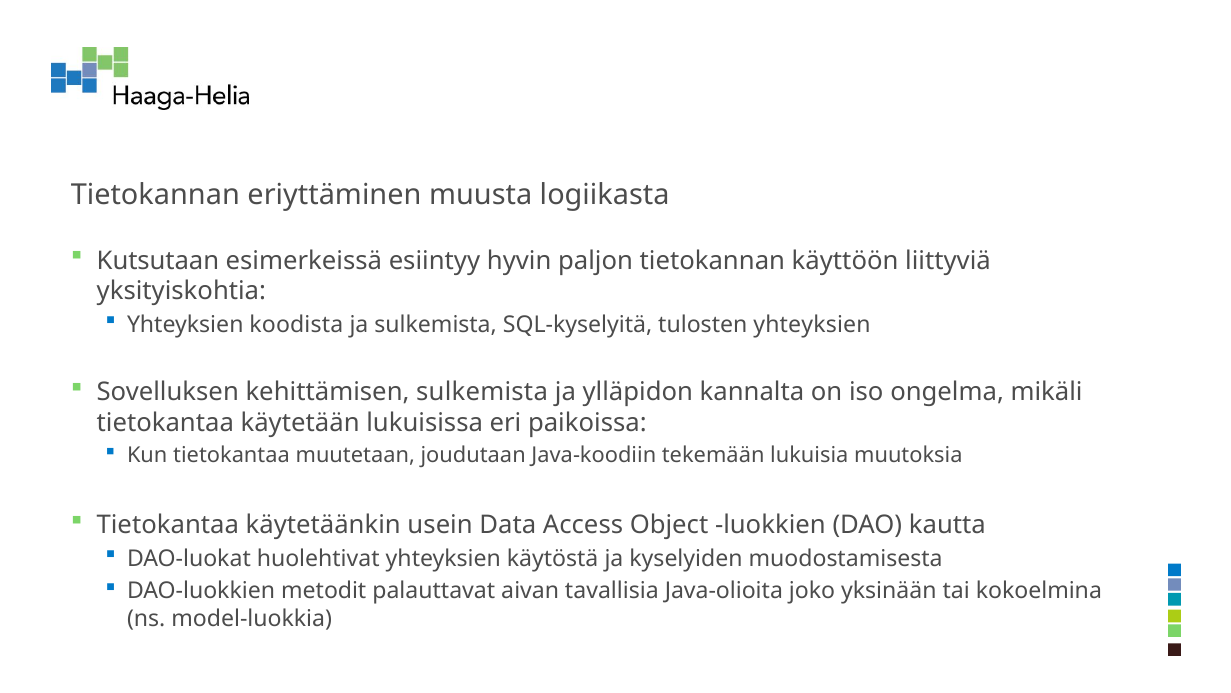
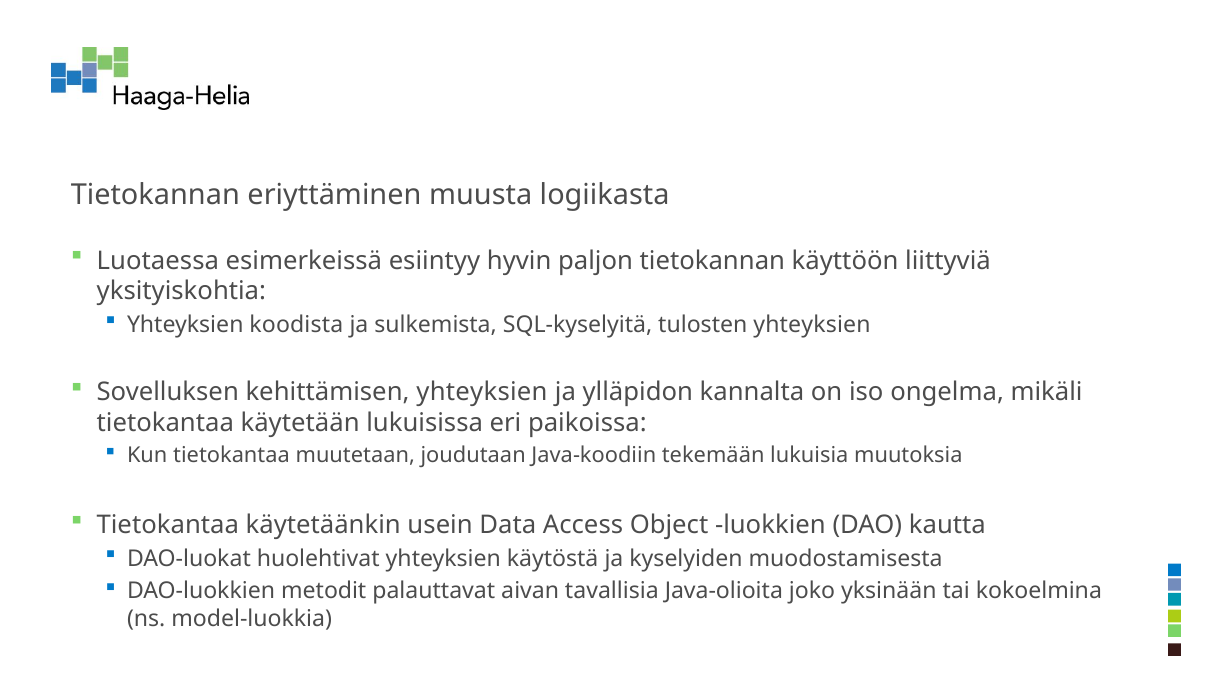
Kutsutaan: Kutsutaan -> Luotaessa (158, 260)
kehittämisen sulkemista: sulkemista -> yhteyksien (482, 392)
